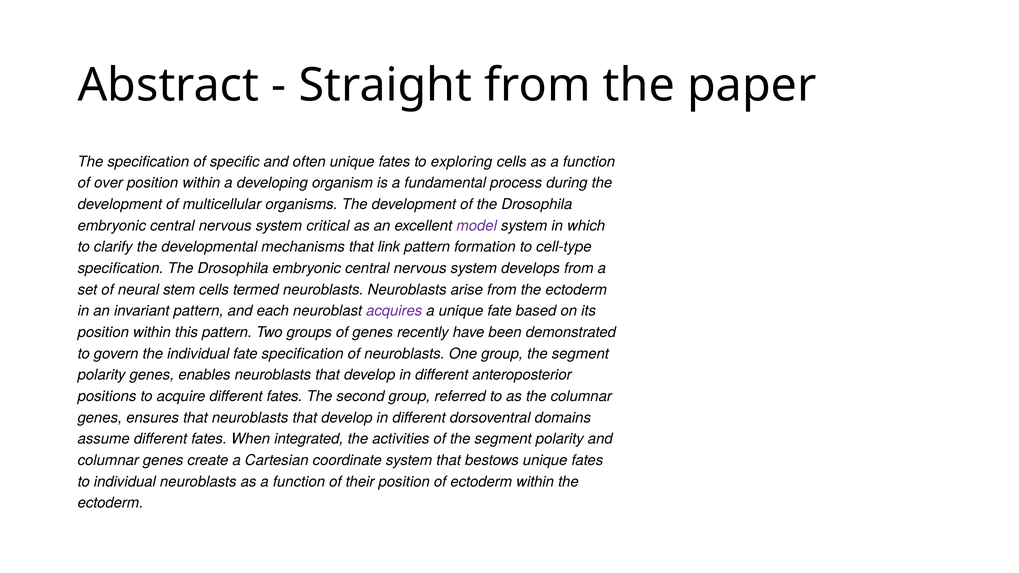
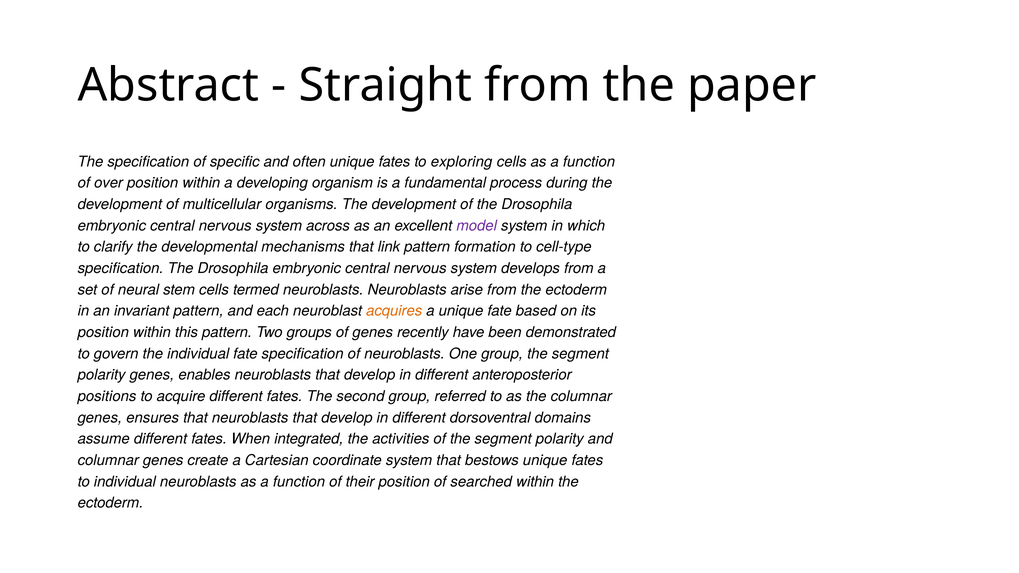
critical: critical -> across (328, 226)
acquires colour: purple -> orange (394, 311)
of ectoderm: ectoderm -> searched (481, 482)
